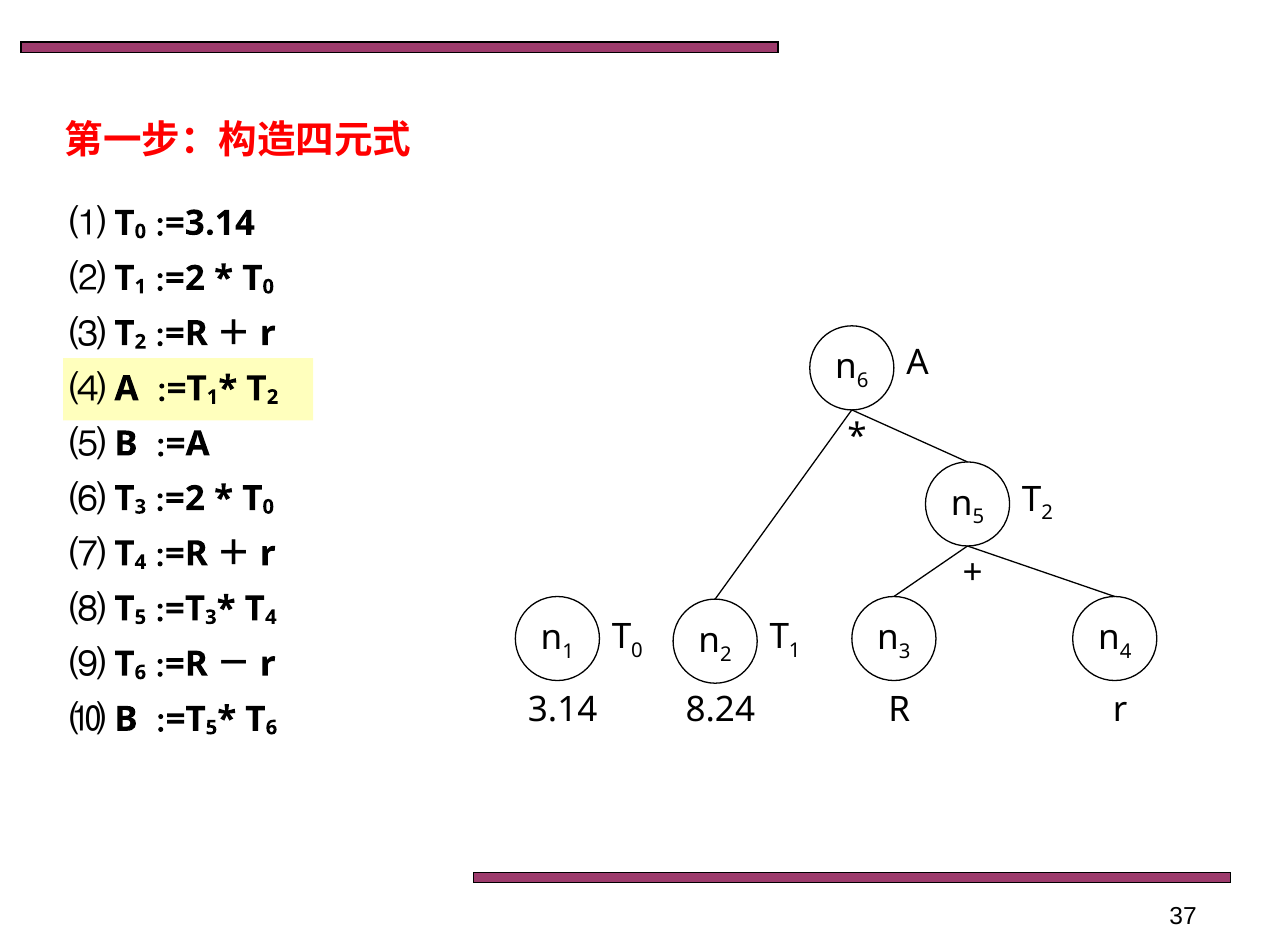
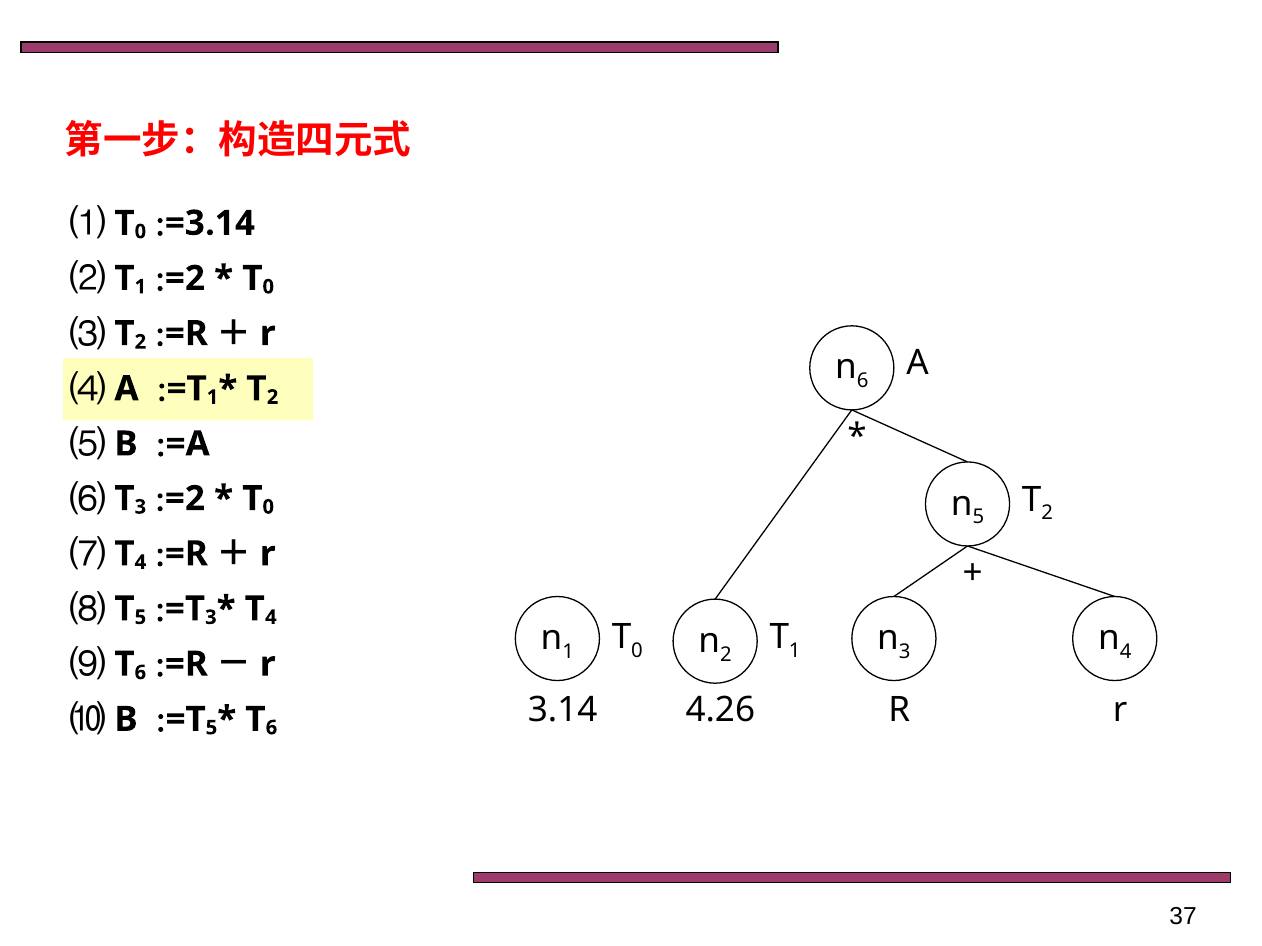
8.24: 8.24 -> 4.26 (720, 711)
